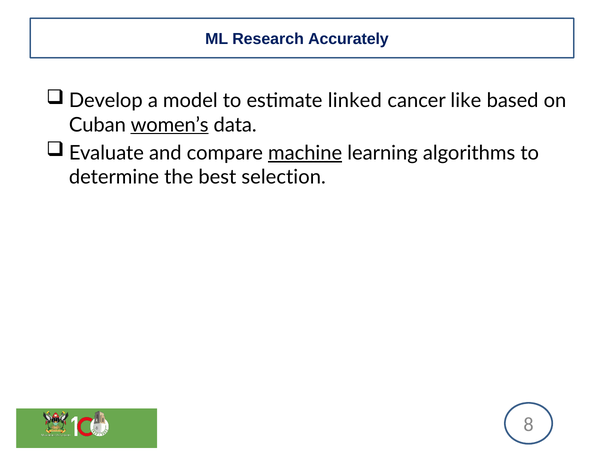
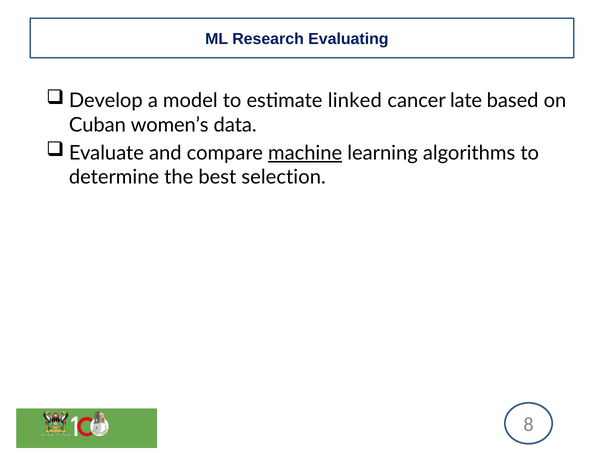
Accurately: Accurately -> Evaluating (348, 39)
like: like -> late (466, 101)
women’s underline: present -> none (170, 125)
